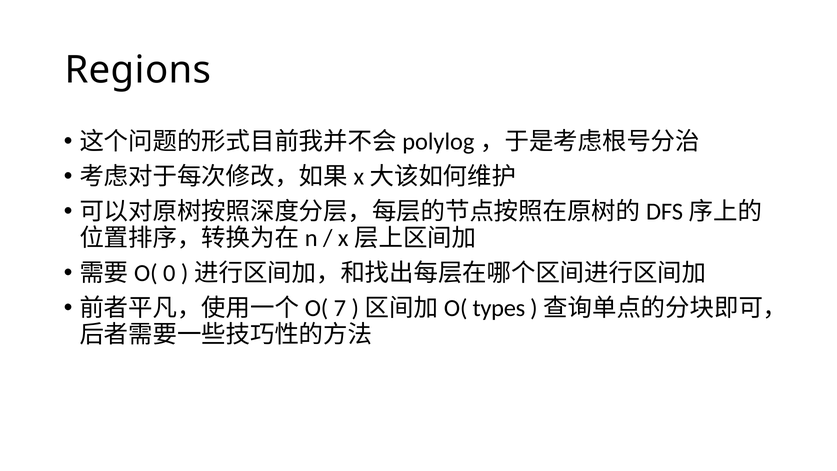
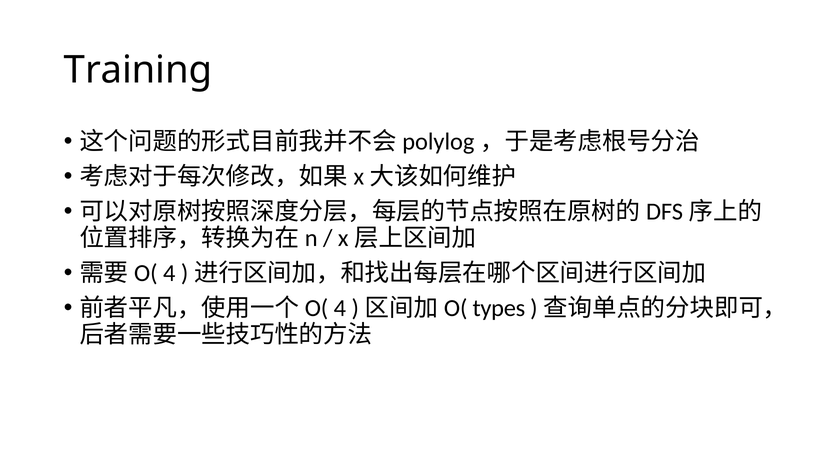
Regions: Regions -> Training (138, 70)
0: 0 -> 4 (169, 273)
7: 7 -> 4 (340, 308)
